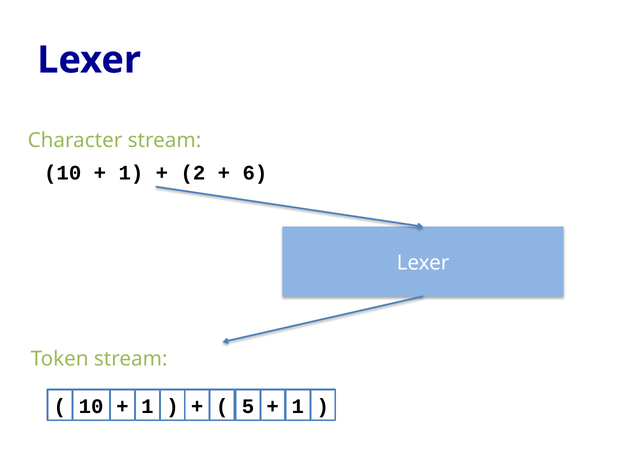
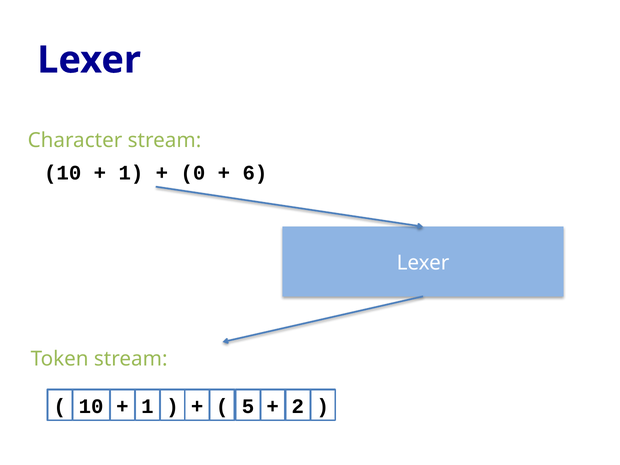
2: 2 -> 0 (193, 173)
1: 1 -> 2 (298, 406)
